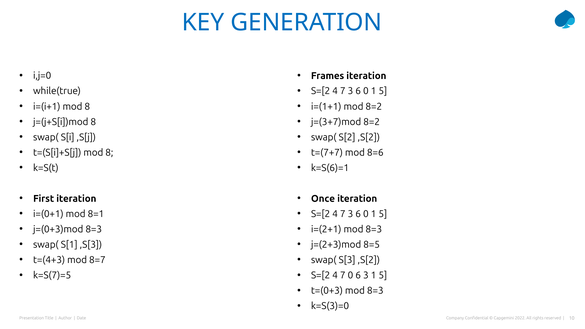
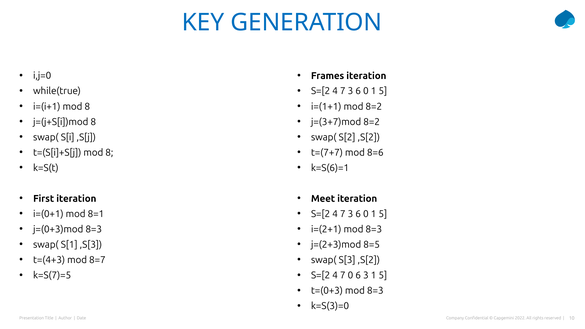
Once: Once -> Meet (323, 199)
